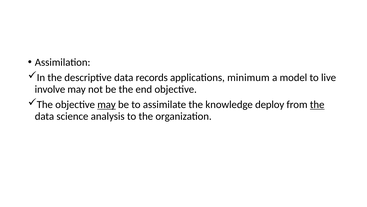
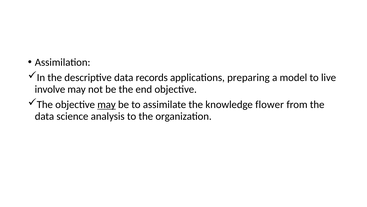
minimum: minimum -> preparing (248, 77)
deploy: deploy -> flower (270, 104)
the underline: present -> none (317, 104)
